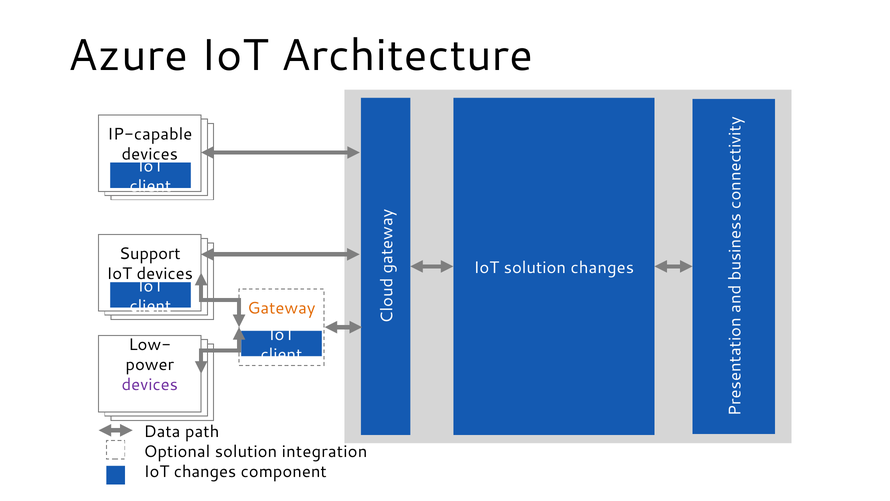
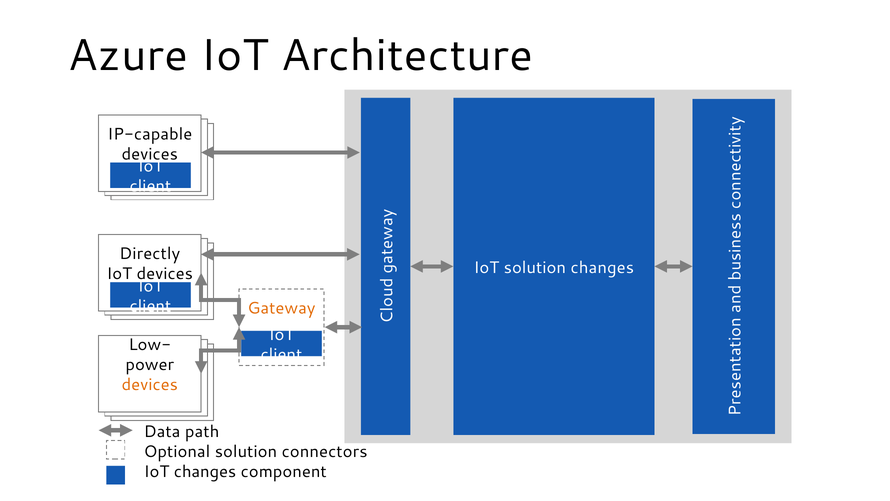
Support: Support -> Directly (150, 254)
devices colour: purple -> orange (150, 385)
integration: integration -> connectors (325, 451)
